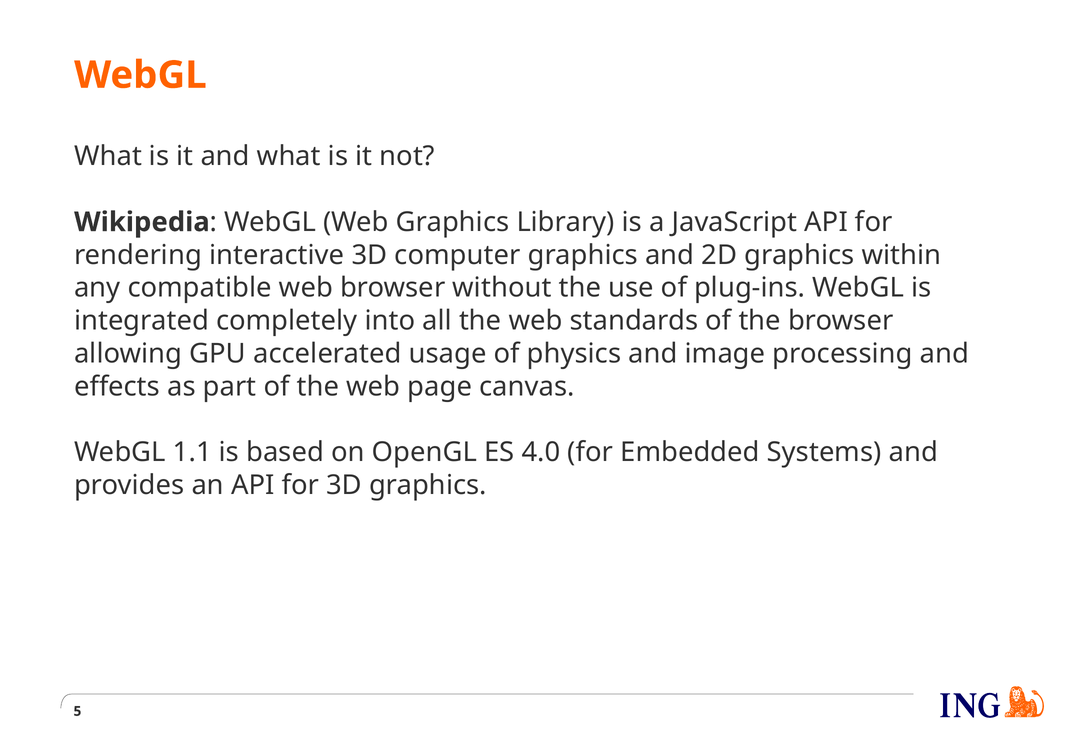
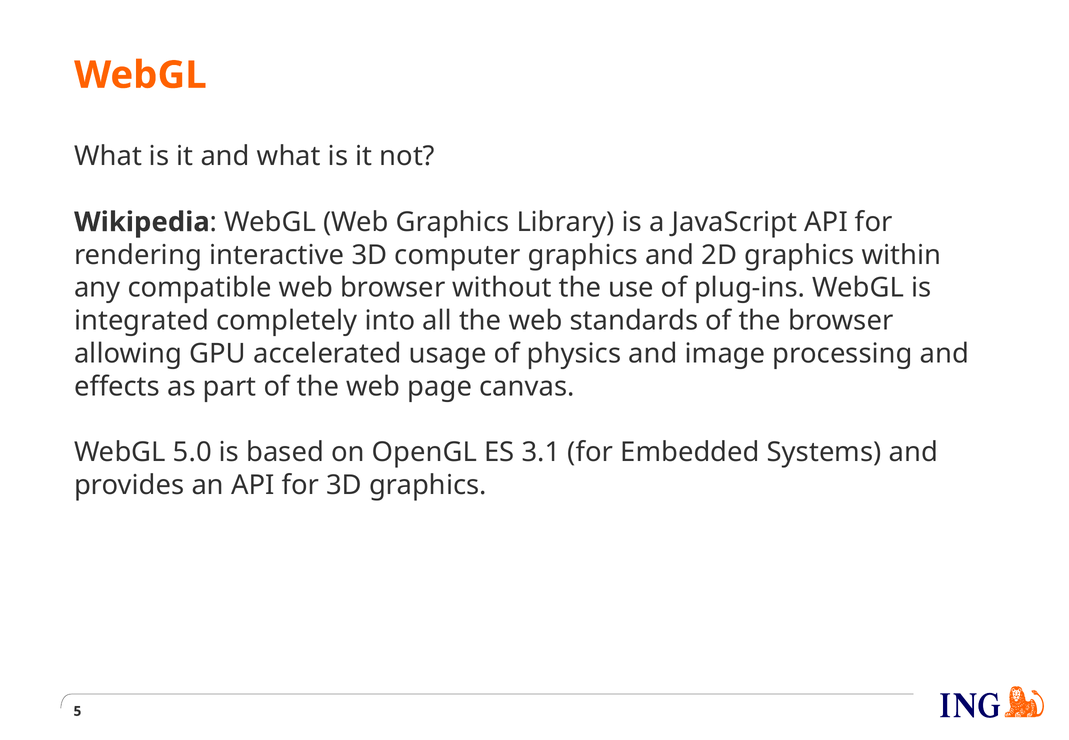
1.1: 1.1 -> 5.0 (192, 452)
4.0: 4.0 -> 3.1 (541, 452)
